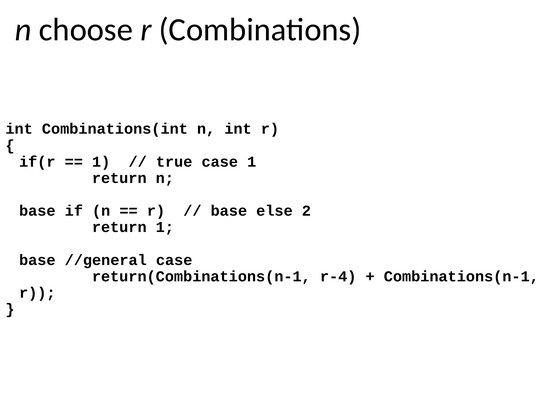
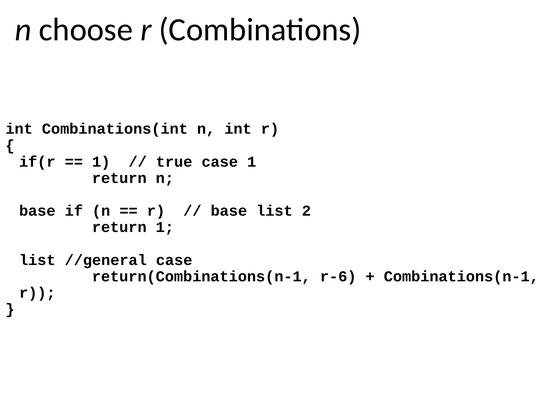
base else: else -> list (274, 211)
base: base -> list (37, 260)
r-4: r-4 -> r-6 (338, 277)
